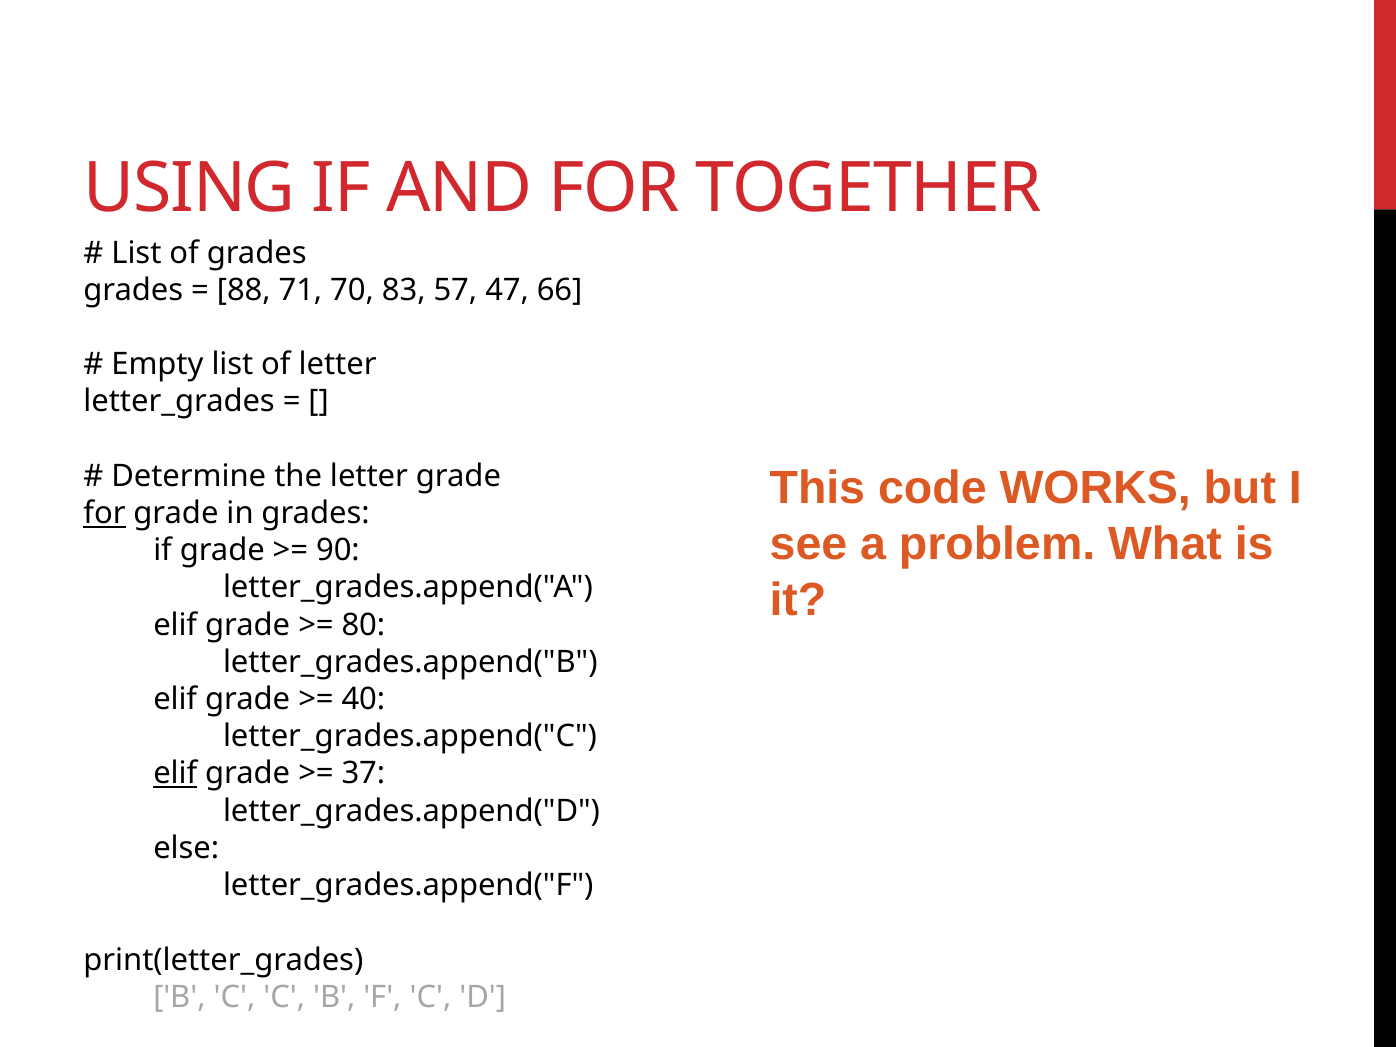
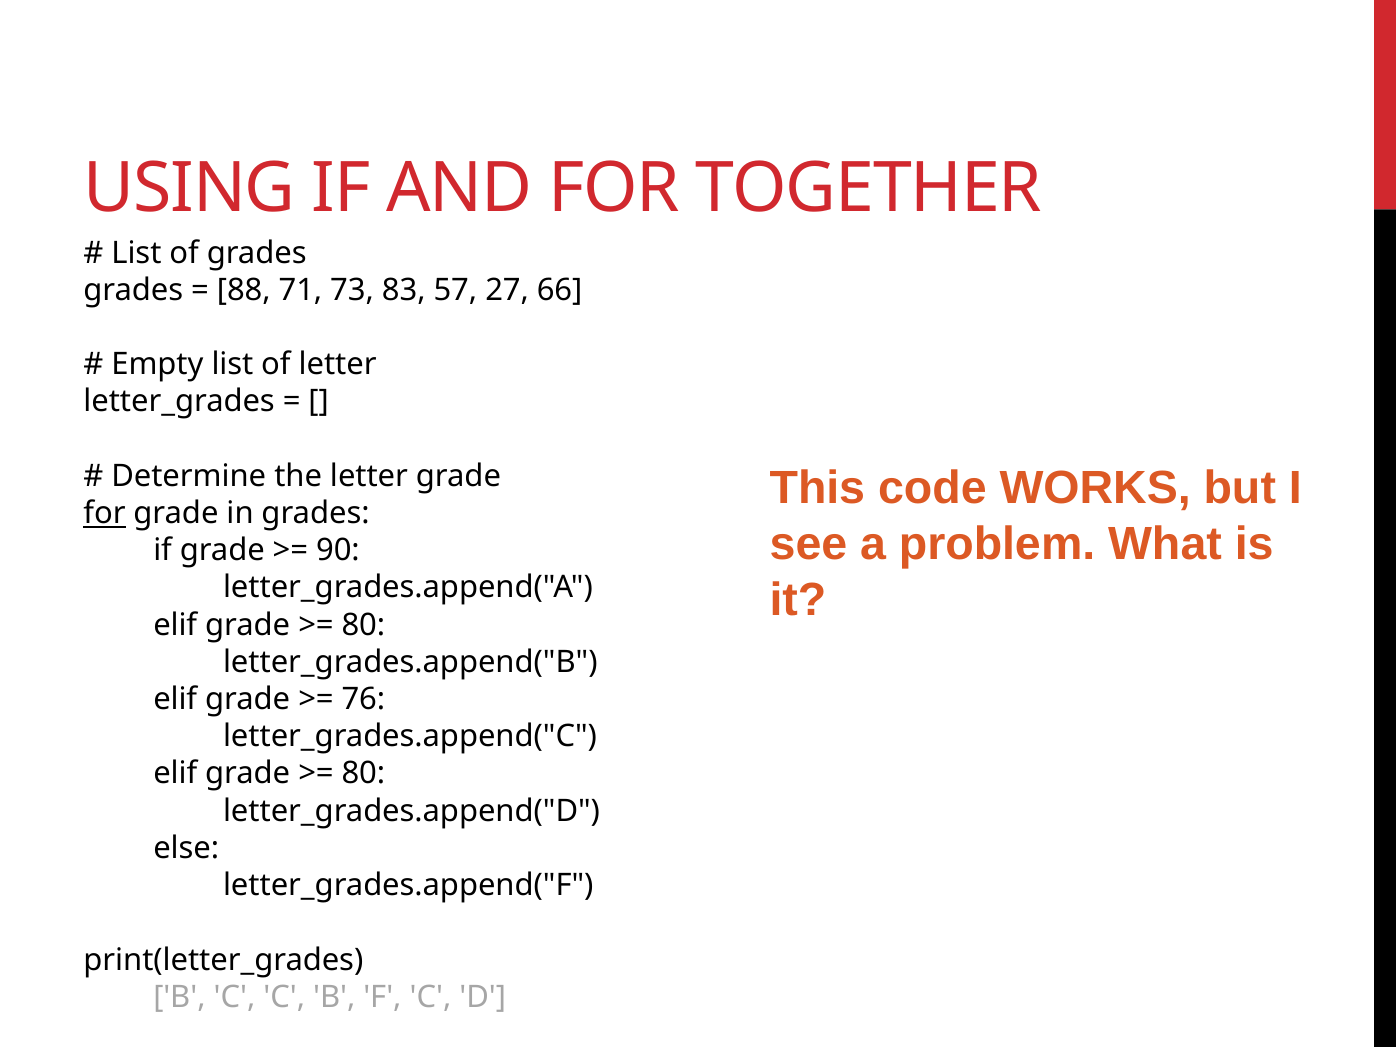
70: 70 -> 73 (352, 290)
47: 47 -> 27 (507, 290)
40: 40 -> 76 (363, 699)
elif underline: present -> none (175, 774)
37: 37 -> 80 (363, 774)
